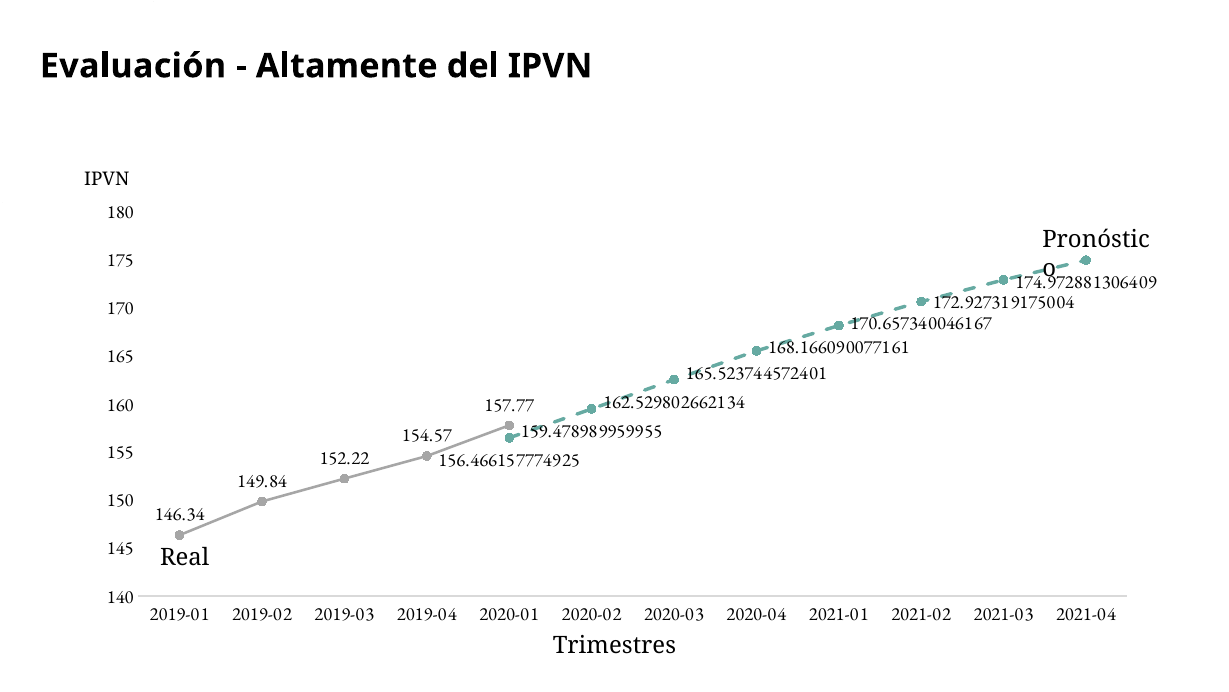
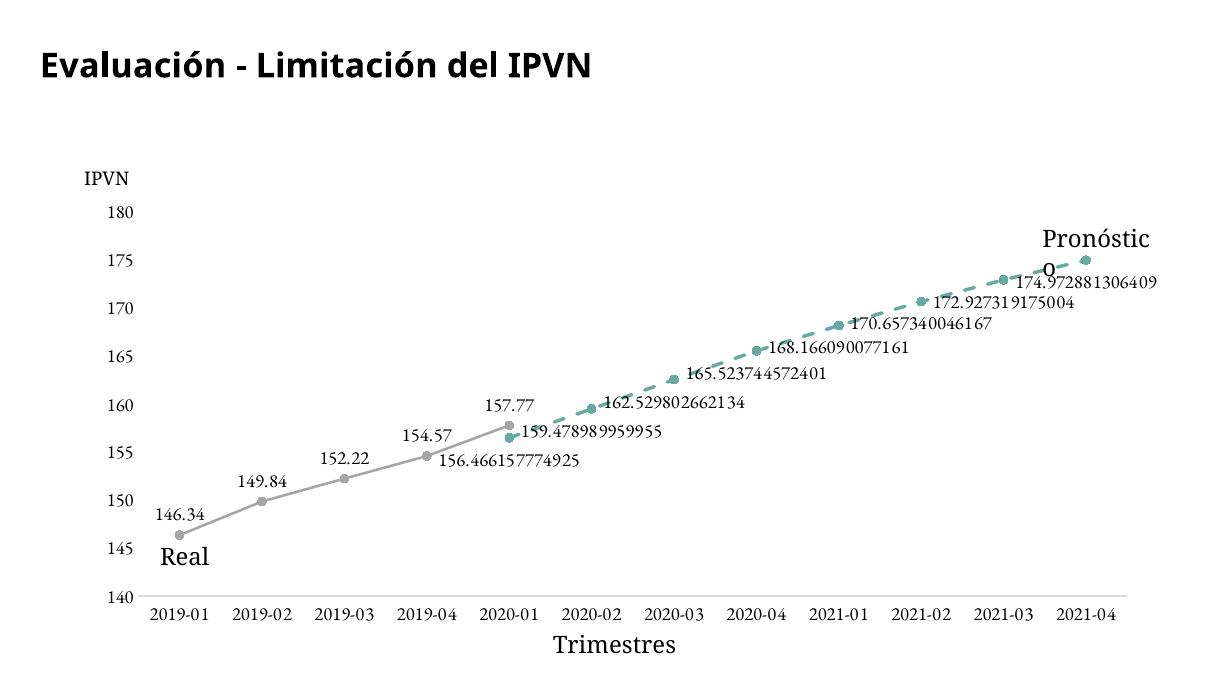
Altamente: Altamente -> Limitación (347, 66)
